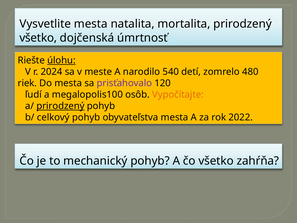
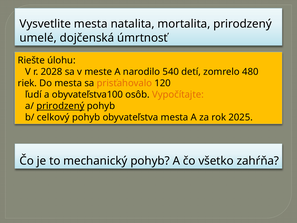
všetko: všetko -> umelé (38, 38)
úlohu underline: present -> none (61, 60)
2024: 2024 -> 2028 (52, 72)
prisťahovalo colour: purple -> orange (124, 83)
megalopolis100: megalopolis100 -> obyvateľstva100 (87, 94)
2022: 2022 -> 2025 (241, 117)
